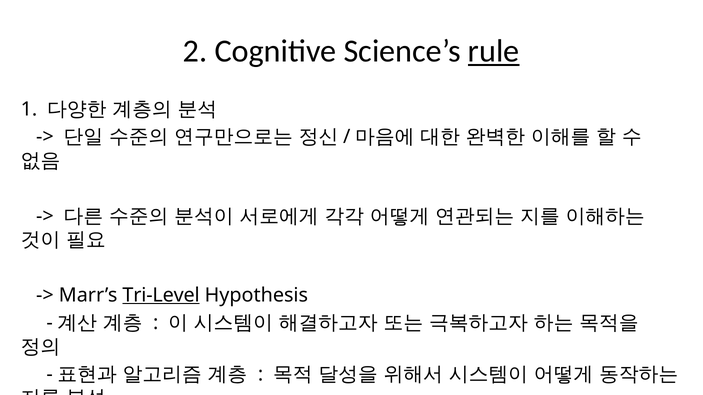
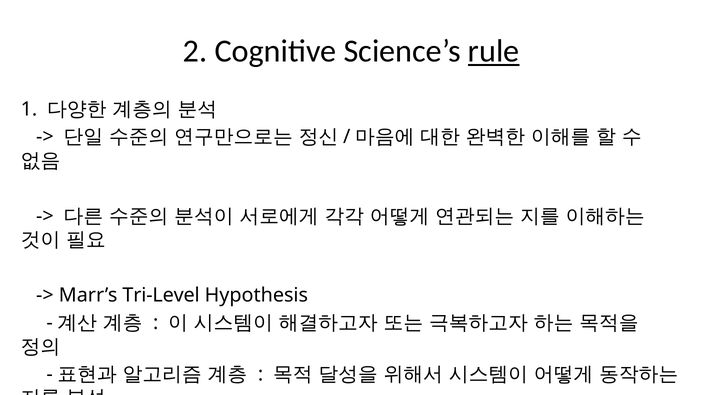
Tri-Level underline: present -> none (161, 295)
